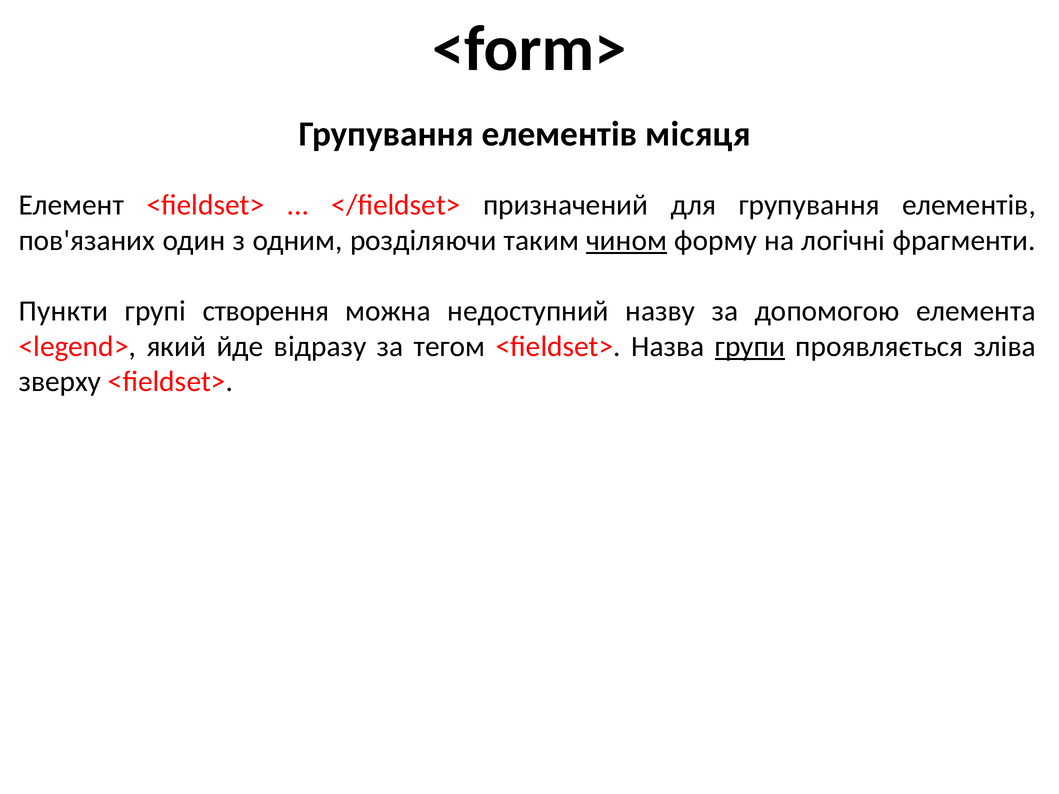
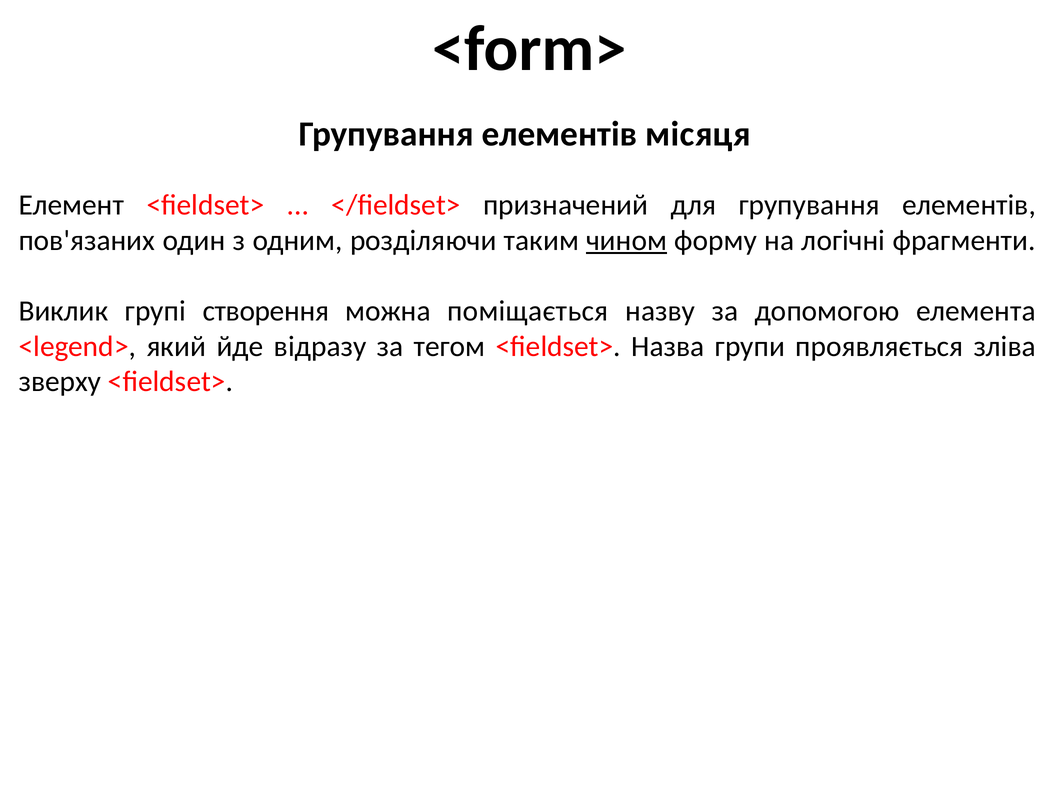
Пункти: Пункти -> Виклик (64, 311)
недоступний: недоступний -> поміщається (528, 311)
групи underline: present -> none (750, 346)
